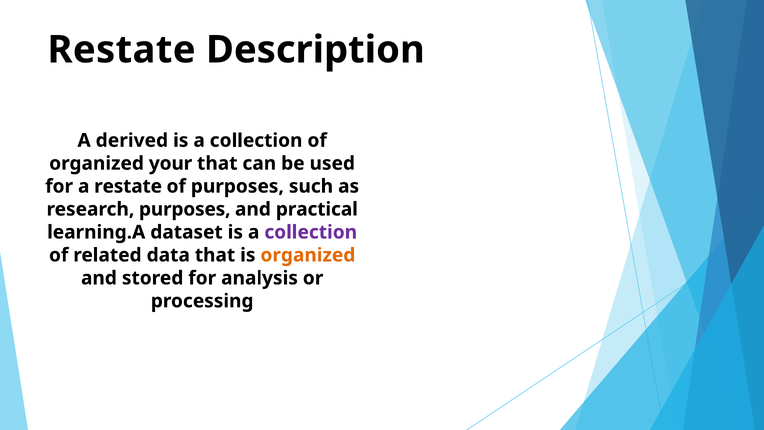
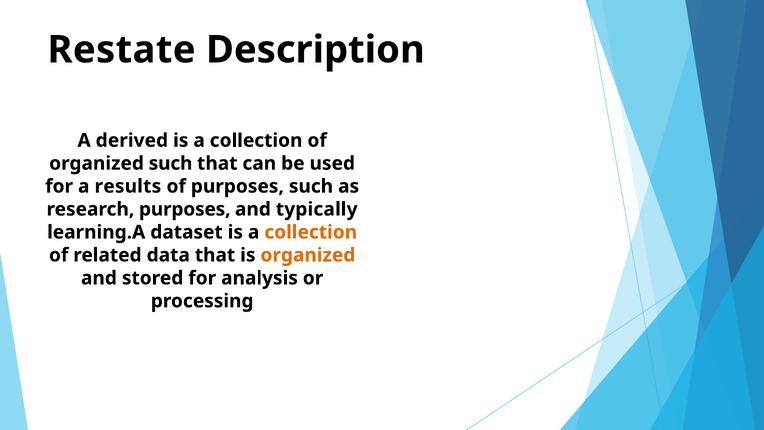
organized your: your -> such (171, 163)
a restate: restate -> results (128, 186)
practical: practical -> typically (317, 209)
collection colour: purple -> orange (311, 232)
